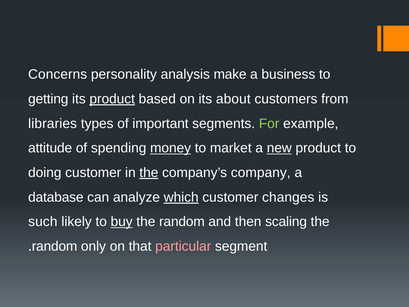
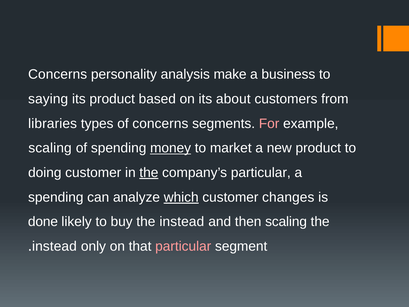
getting: getting -> saying (48, 99)
product underline: present -> none (112, 99)
of important: important -> concerns (160, 123)
For colour: light green -> pink (269, 123)
attitude: attitude -> scaling (50, 148)
new underline: present -> none (279, 148)
company’s company: company -> particular (261, 173)
database: database -> spending (56, 197)
such: such -> done (43, 222)
buy underline: present -> none (122, 222)
random: random -> instead (182, 222)
random: random -> instead (54, 246)
